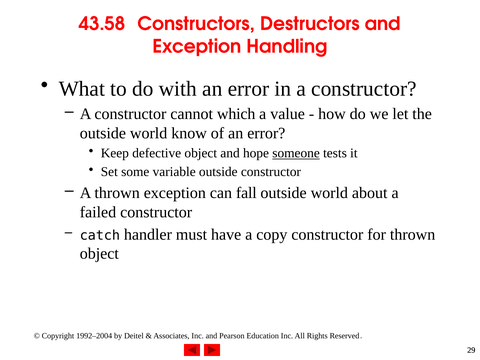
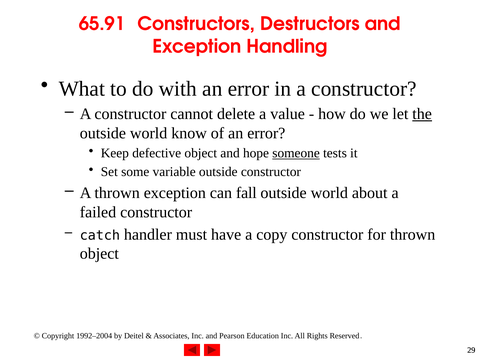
43.58: 43.58 -> 65.91 (102, 24)
which: which -> delete (236, 114)
the underline: none -> present (422, 114)
